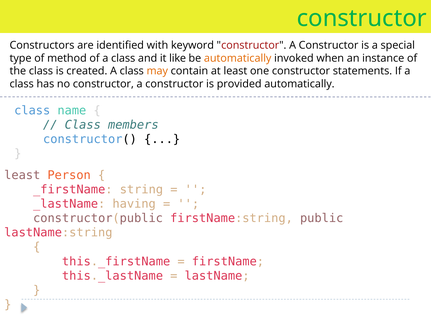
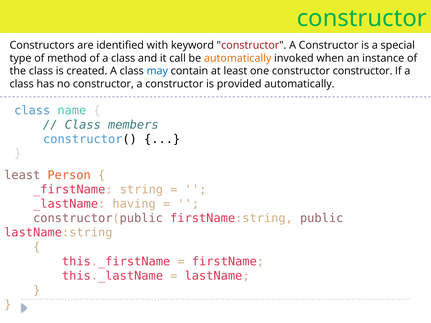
like: like -> call (178, 58)
may colour: orange -> blue (157, 71)
constructor statements: statements -> constructor (363, 71)
